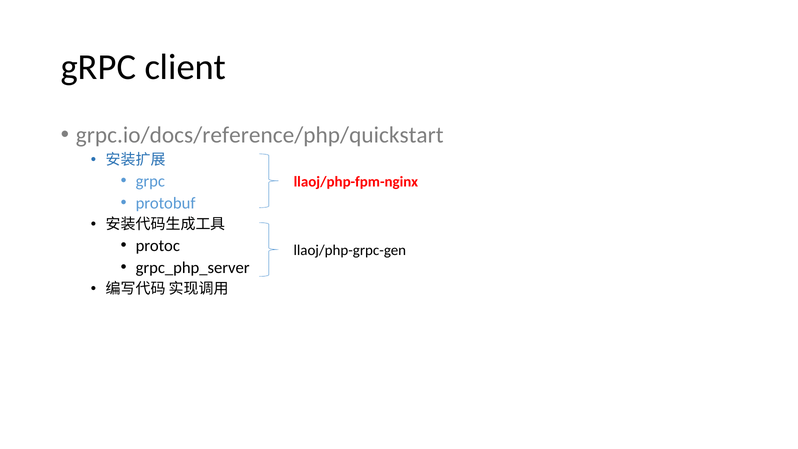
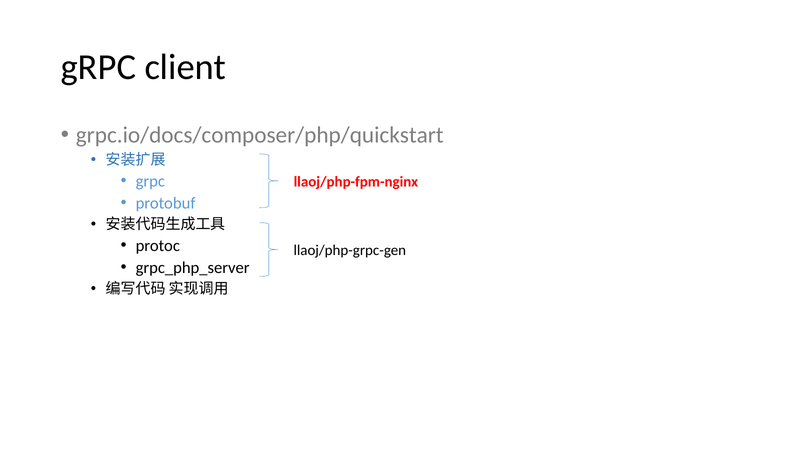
grpc.io/docs/reference/php/quickstart: grpc.io/docs/reference/php/quickstart -> grpc.io/docs/composer/php/quickstart (260, 135)
